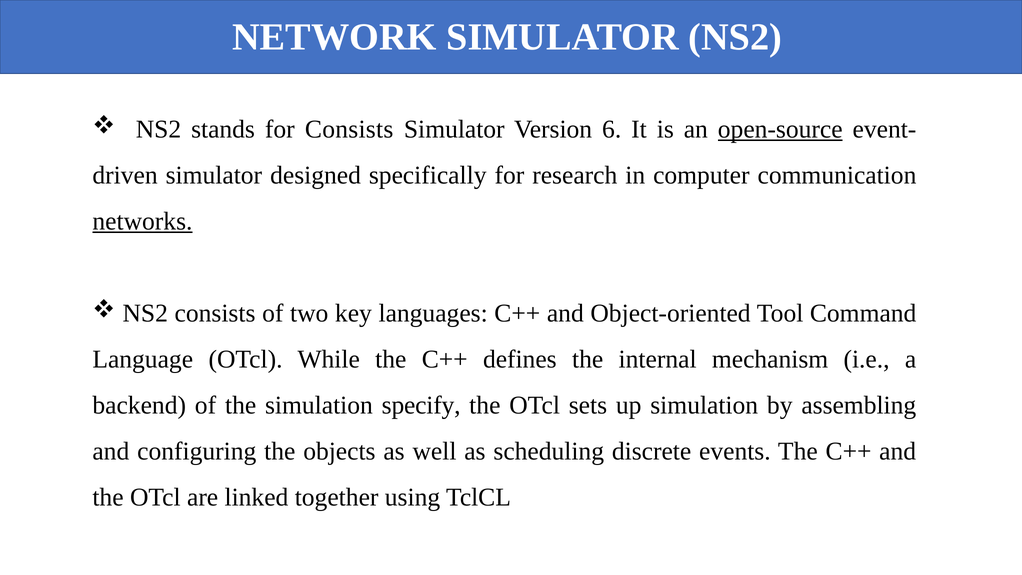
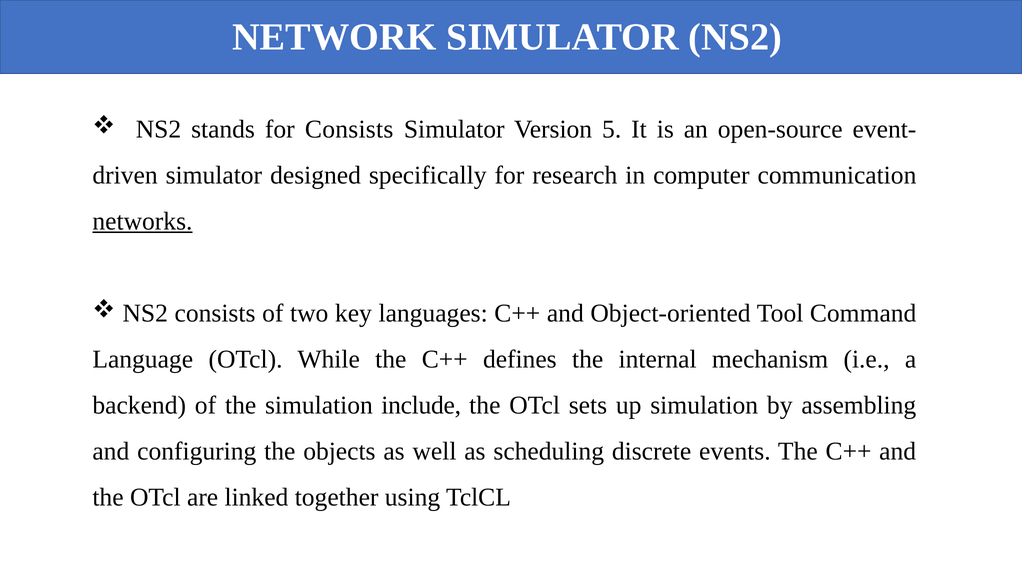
6: 6 -> 5 (612, 129)
open-source underline: present -> none (780, 129)
specify: specify -> include (421, 405)
